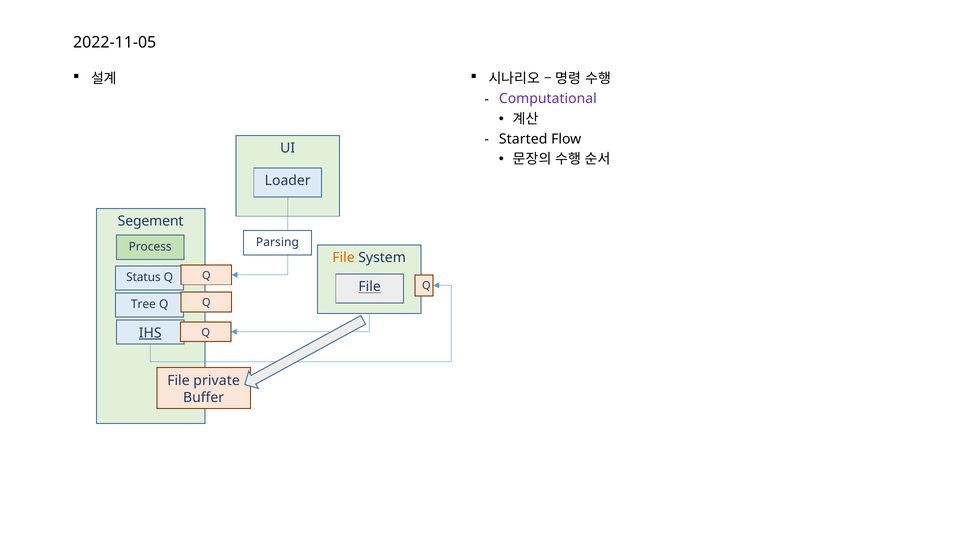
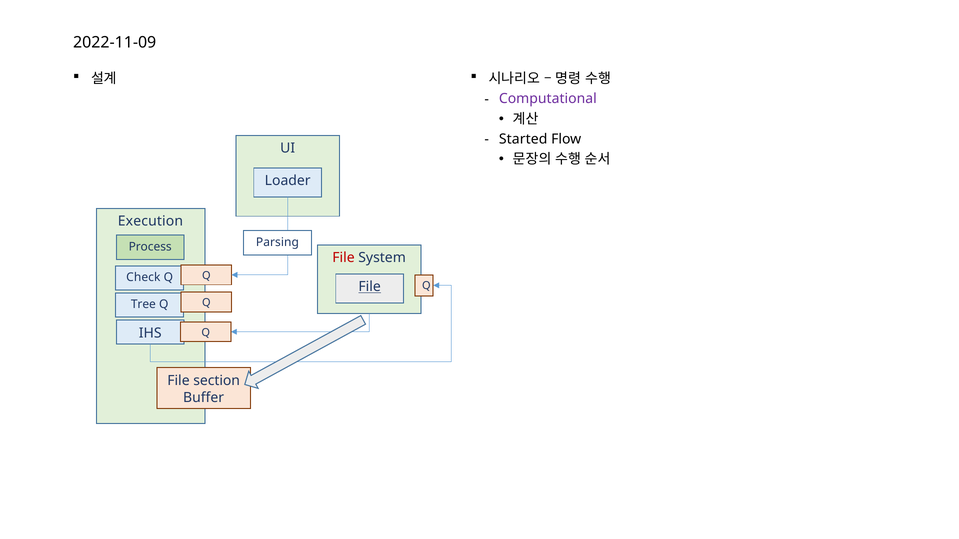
2022-11-05: 2022-11-05 -> 2022-11-09 (115, 43)
Segement: Segement -> Execution (150, 222)
File colour: orange -> red (343, 258)
Status: Status -> Check (143, 278)
IHS underline: present -> none (150, 333)
private: private -> section (217, 381)
